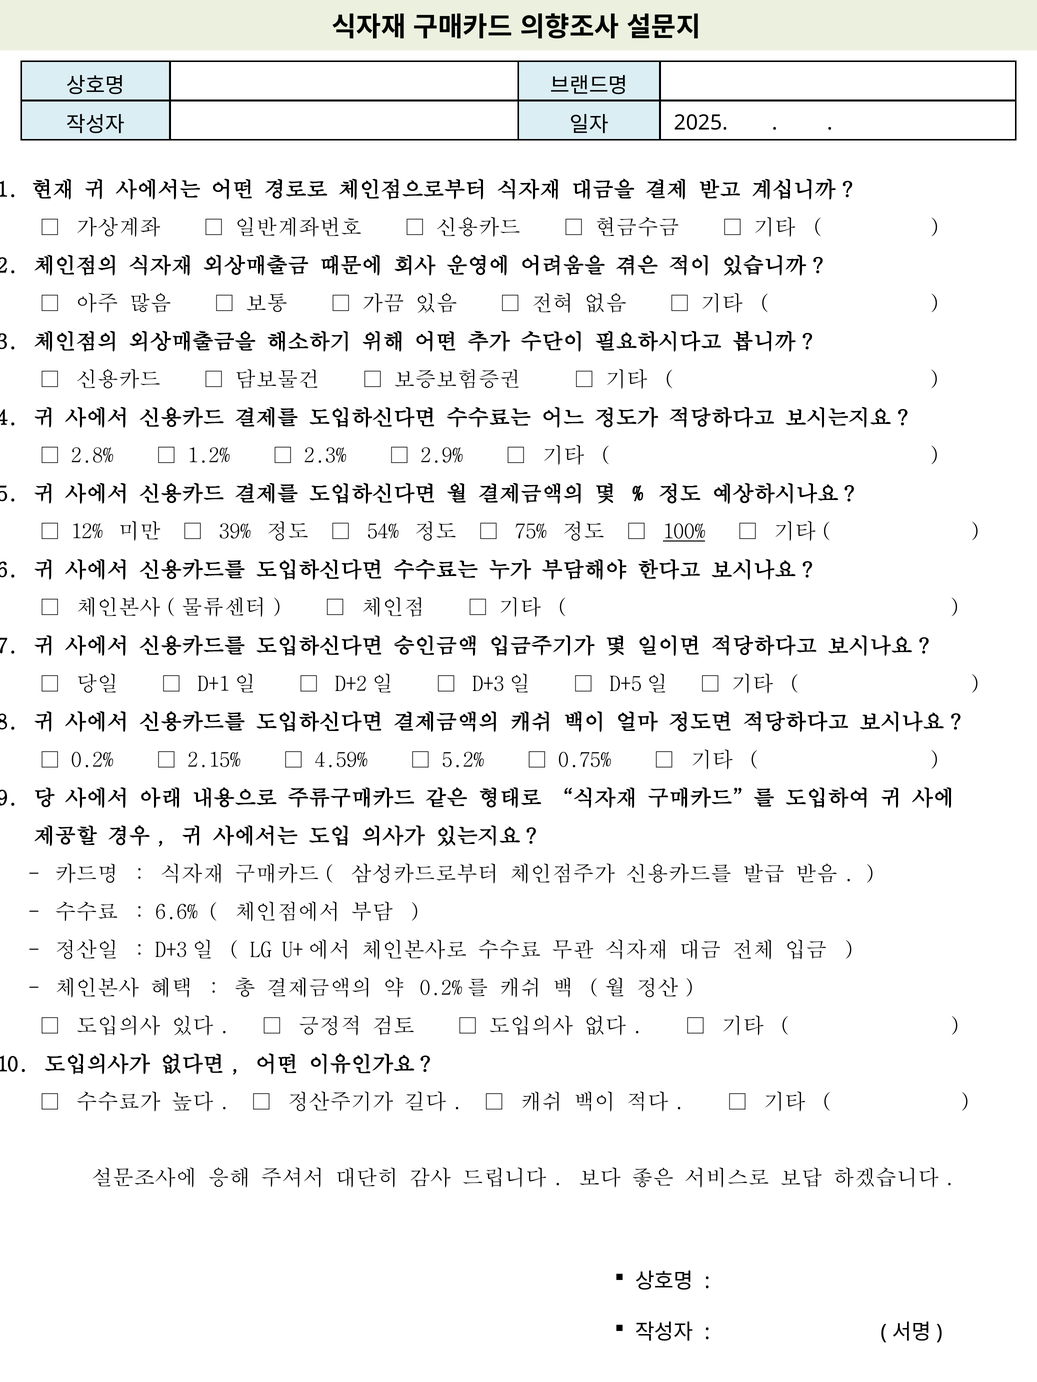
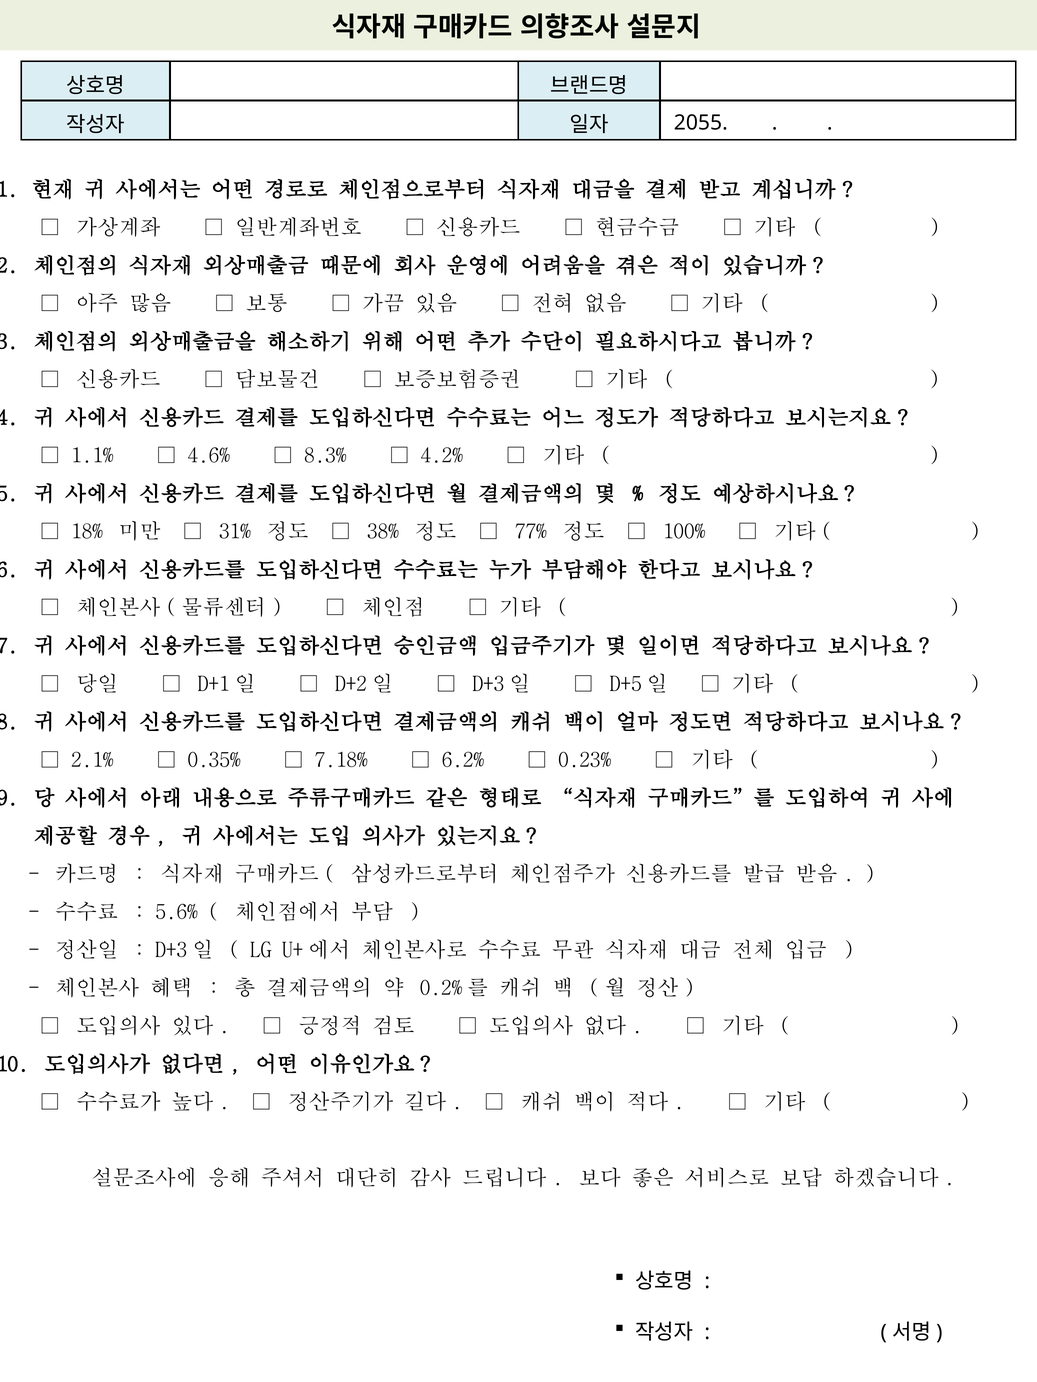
2025: 2025 -> 2055 (701, 123)
2.8%: 2.8% -> 1.1% (92, 456)
1.2%: 1.2% -> 4.6% (209, 456)
2.3%: 2.3% -> 8.3% (325, 456)
2.9%: 2.9% -> 4.2% (442, 456)
12%: 12% -> 18% (87, 532)
39%: 39% -> 31% (235, 532)
54%: 54% -> 38% (383, 532)
75%: 75% -> 77% (531, 532)
100% underline: present -> none (684, 532)
0.2%: 0.2% -> 2.1% (92, 761)
2.15%: 2.15% -> 0.35% (214, 761)
4.59%: 4.59% -> 7.18% (341, 761)
5.2%: 5.2% -> 6.2% (463, 761)
0.75%: 0.75% -> 0.23% (585, 761)
6.6%: 6.6% -> 5.6% (177, 913)
